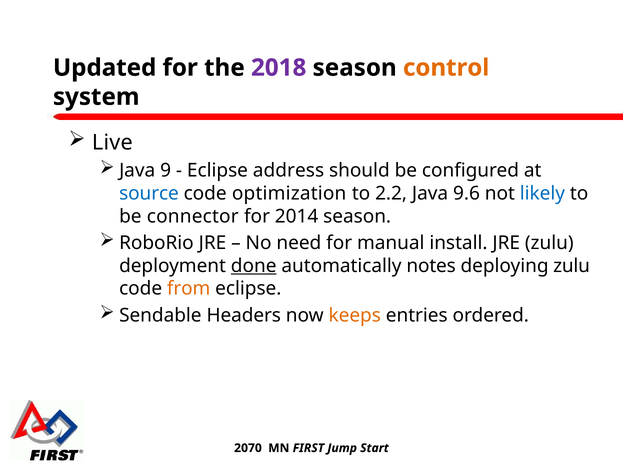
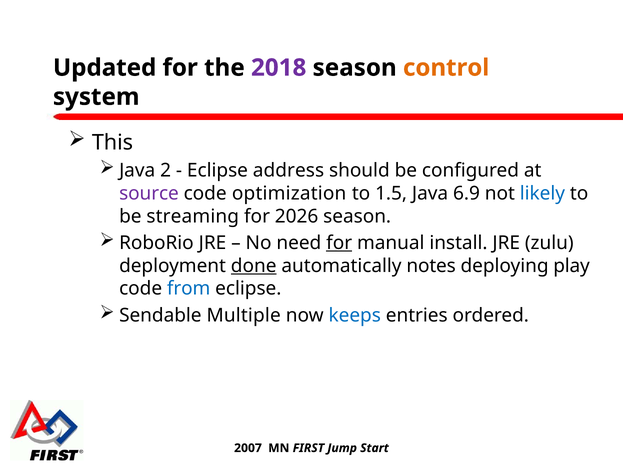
Live: Live -> This (112, 142)
9: 9 -> 2 (166, 170)
source colour: blue -> purple (149, 193)
2.2: 2.2 -> 1.5 (391, 193)
9.6: 9.6 -> 6.9 (466, 193)
connector: connector -> streaming (193, 216)
2014: 2014 -> 2026 (297, 216)
for underline: none -> present (339, 243)
deploying zulu: zulu -> play (572, 265)
from colour: orange -> blue (189, 288)
Headers: Headers -> Multiple (244, 315)
keeps colour: orange -> blue (355, 315)
2070: 2070 -> 2007 (248, 447)
